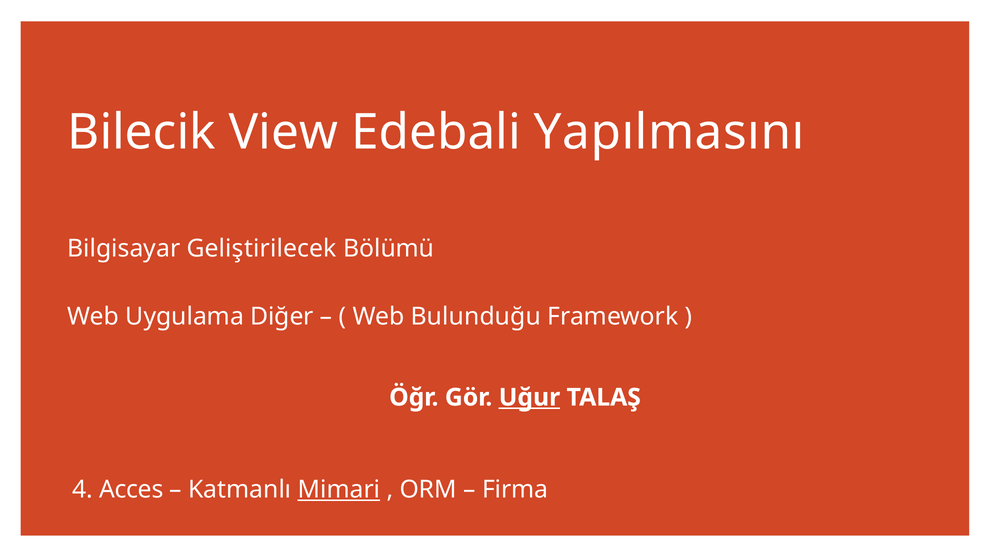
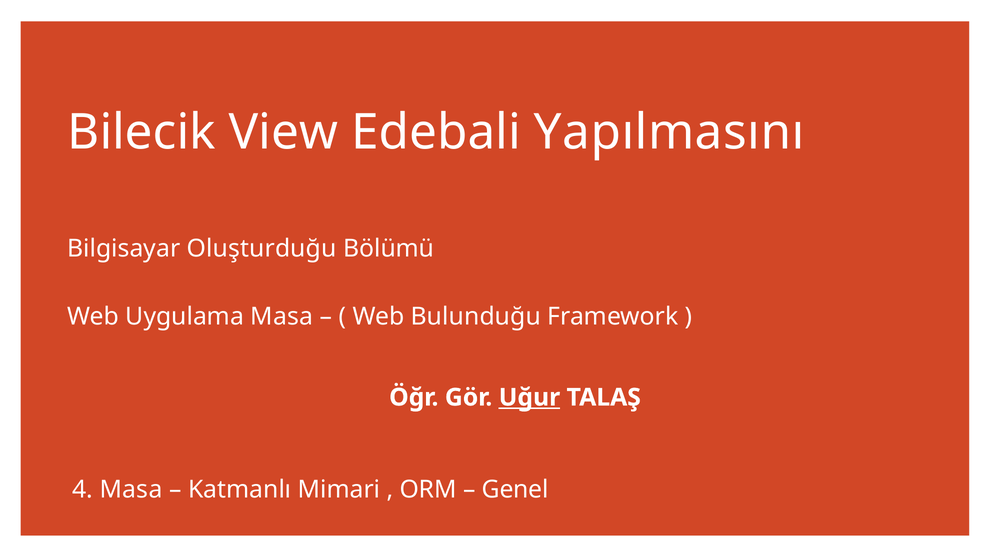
Geliştirilecek: Geliştirilecek -> Oluşturduğu (262, 249)
Uygulama Diğer: Diğer -> Masa (282, 316)
4 Acces: Acces -> Masa (131, 490)
Mimari underline: present -> none (339, 490)
Firma: Firma -> Genel (515, 490)
